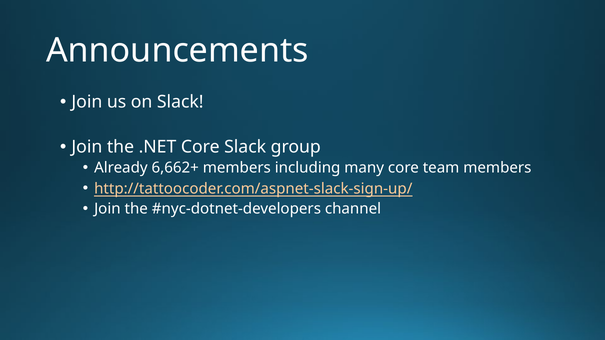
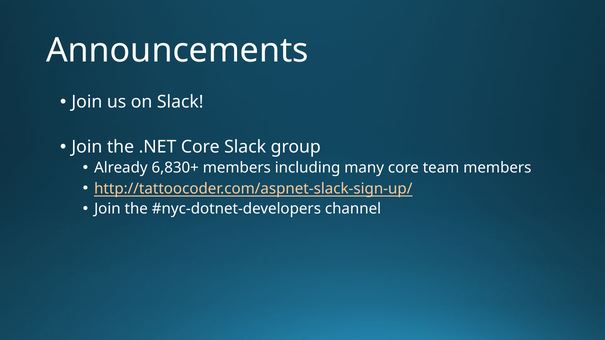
6,662+: 6,662+ -> 6,830+ (175, 168)
